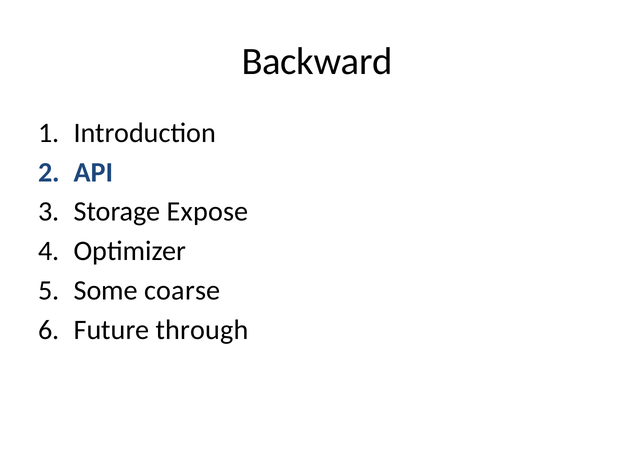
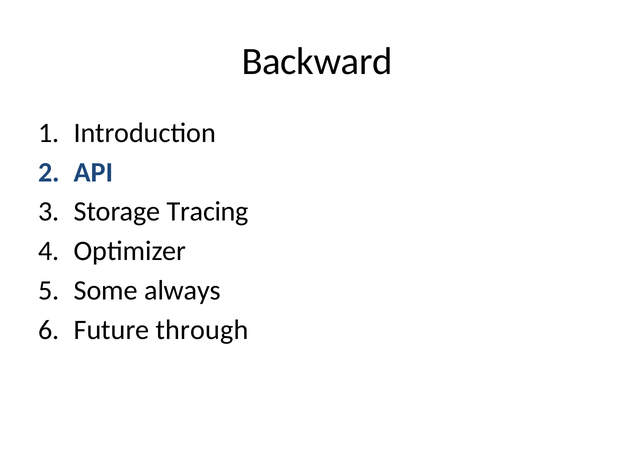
Expose: Expose -> Tracing (208, 212)
coarse: coarse -> always (183, 291)
